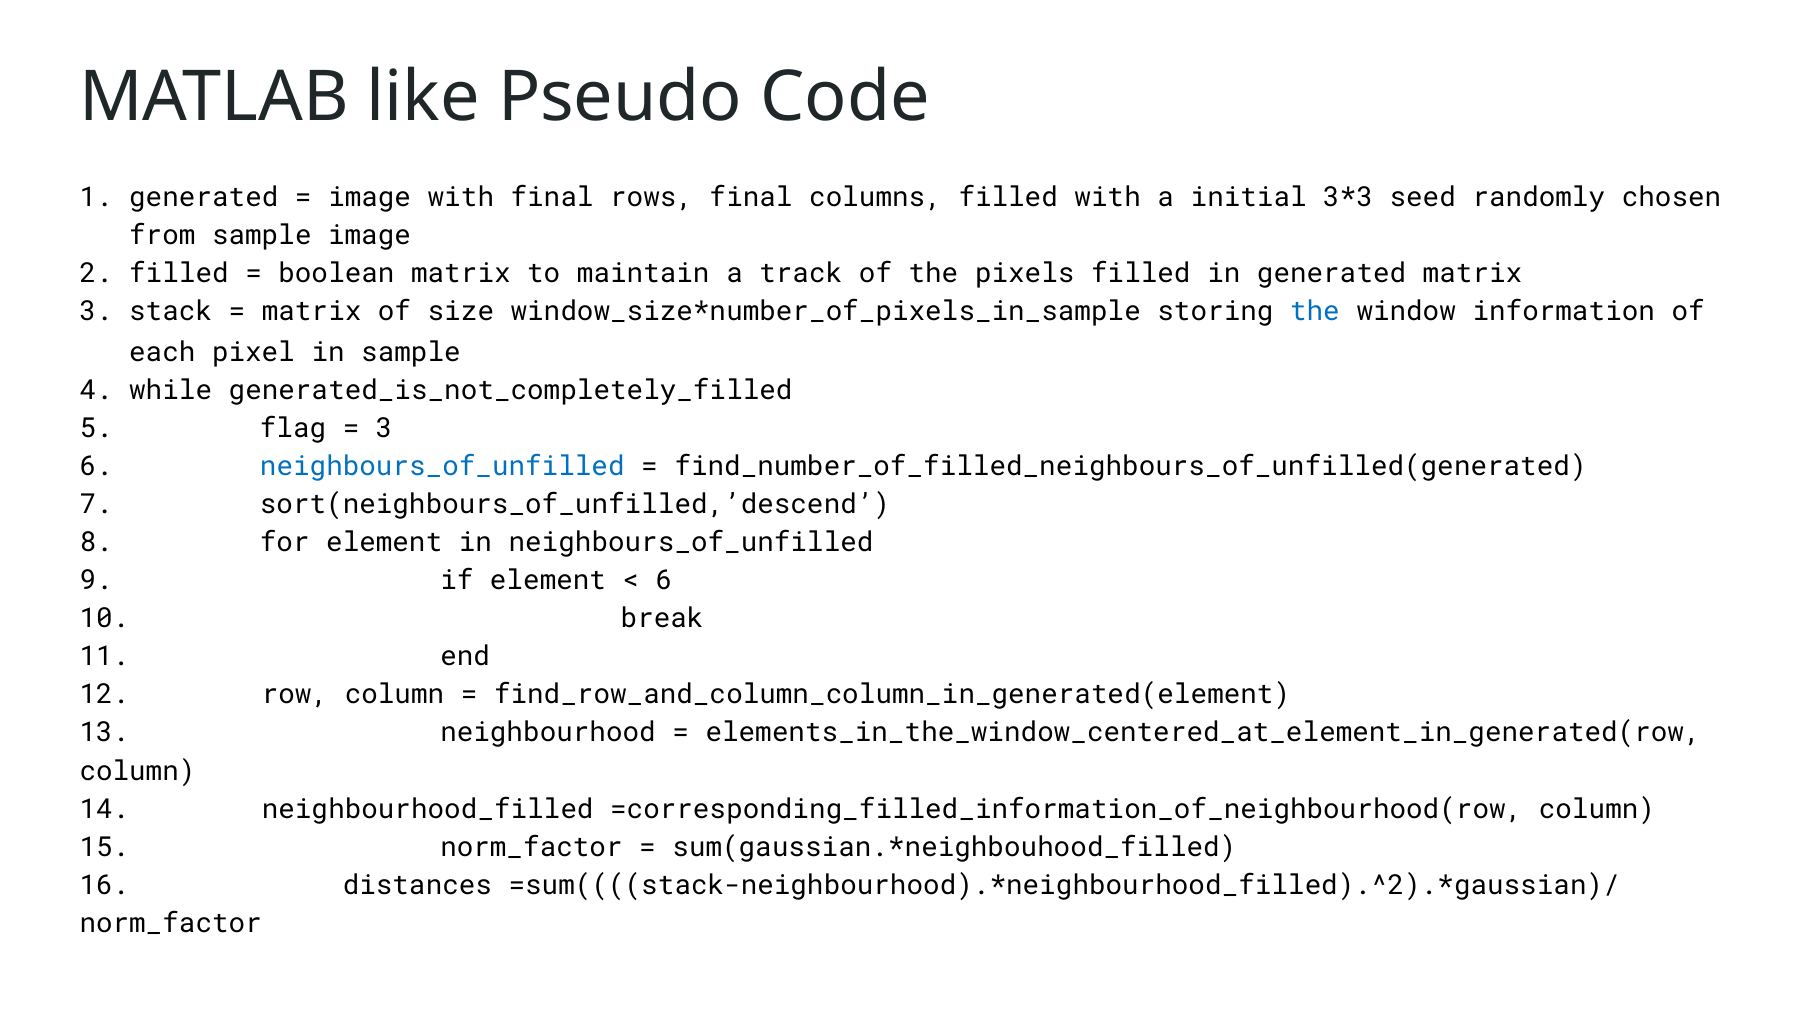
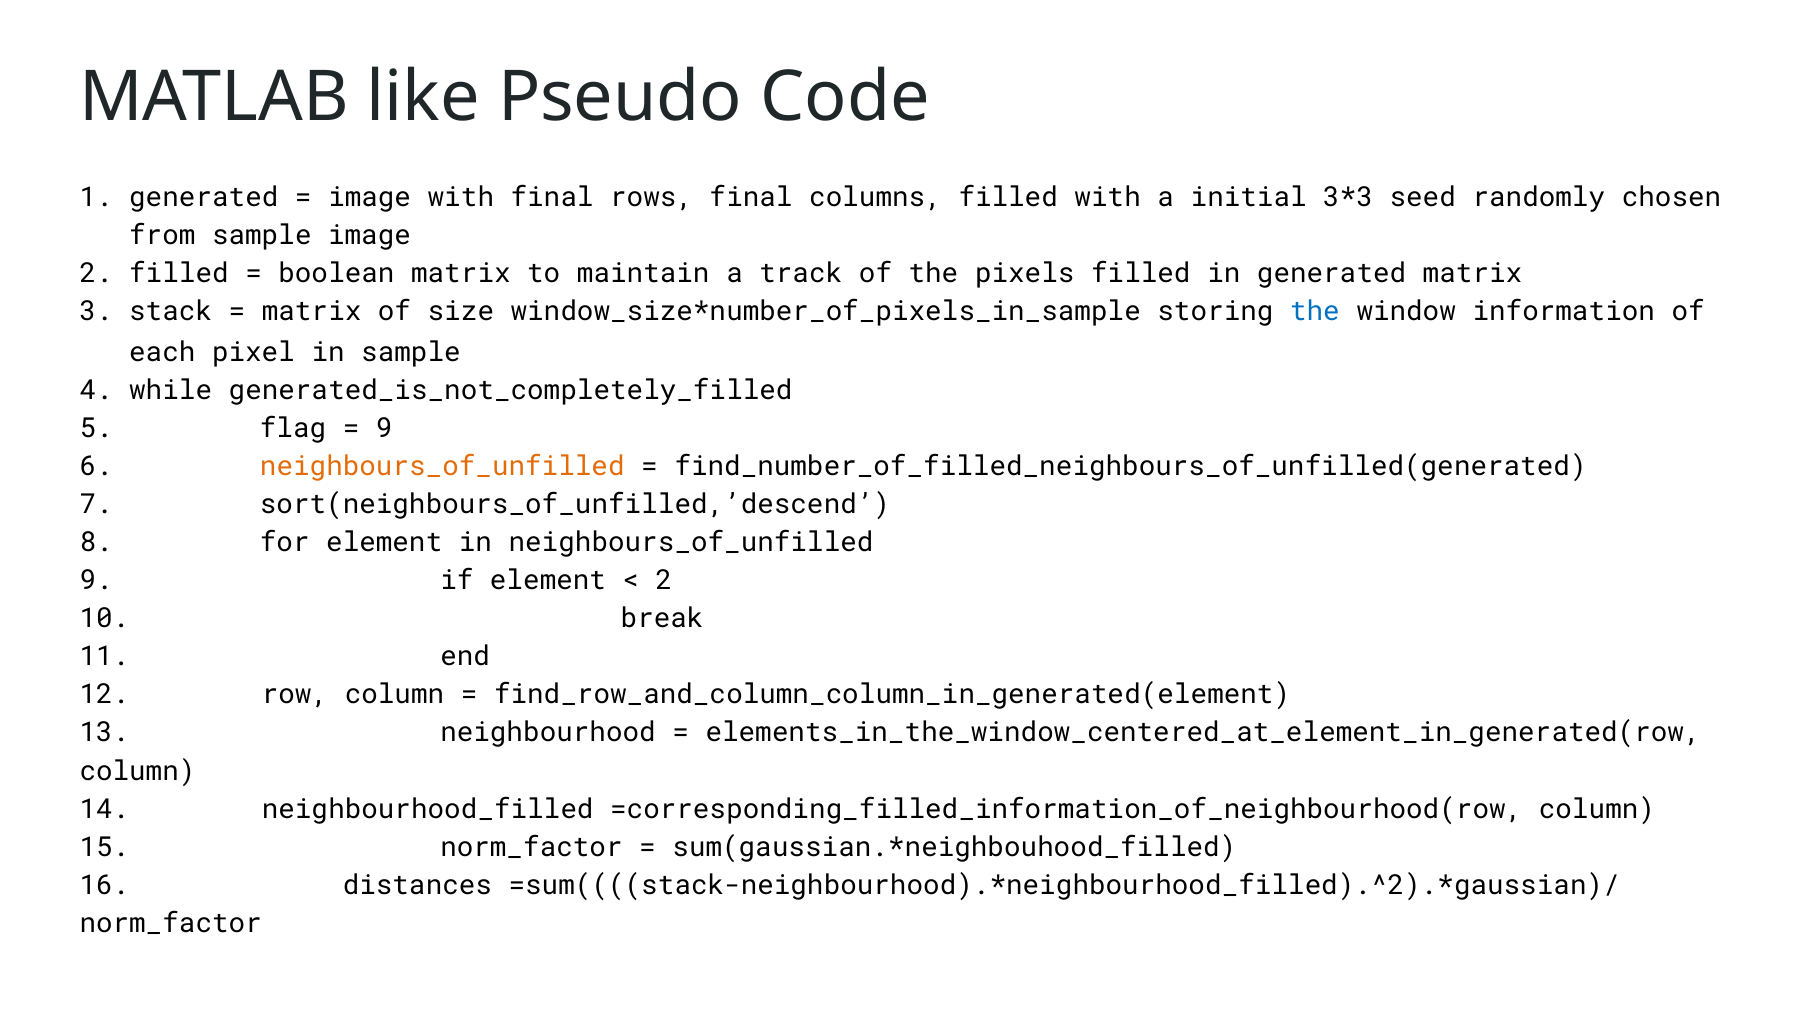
3: 3 -> 9 (384, 429)
neighbours_of_unfilled colour: blue -> orange (442, 467)
6: 6 -> 2 (664, 581)
